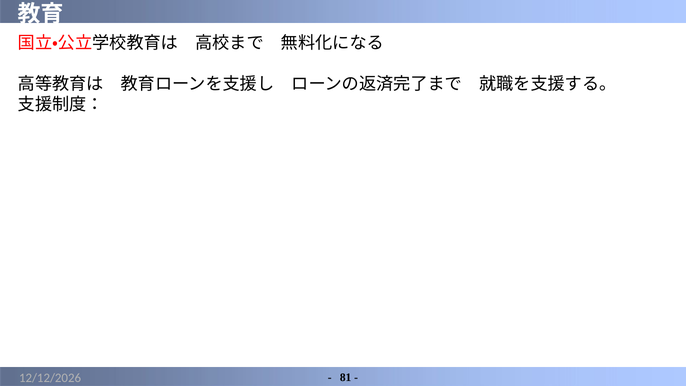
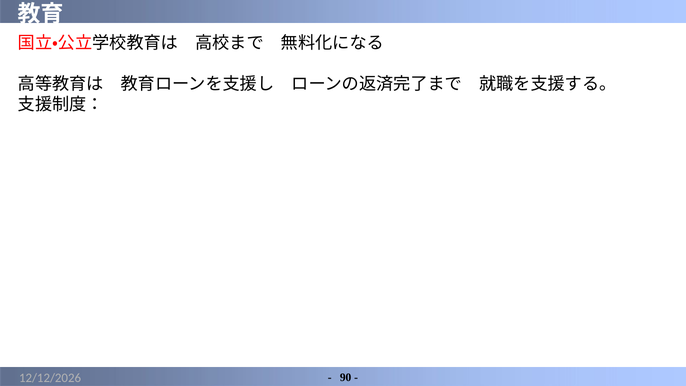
81: 81 -> 90 (346, 377)
